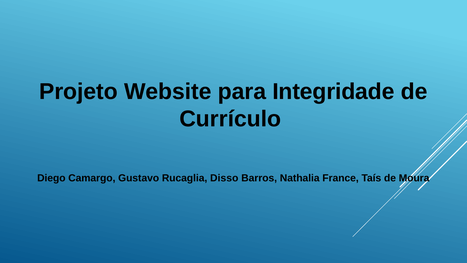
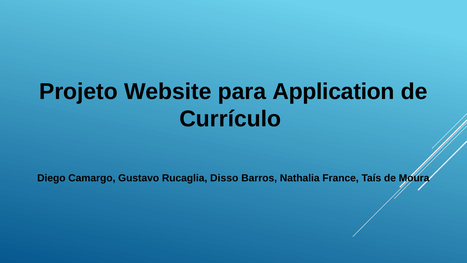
Integridade: Integridade -> Application (333, 92)
